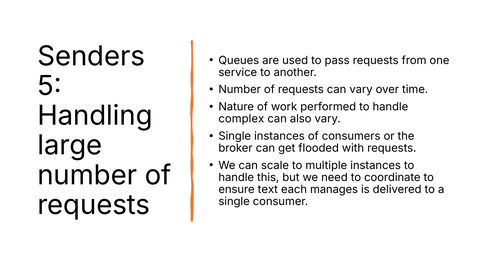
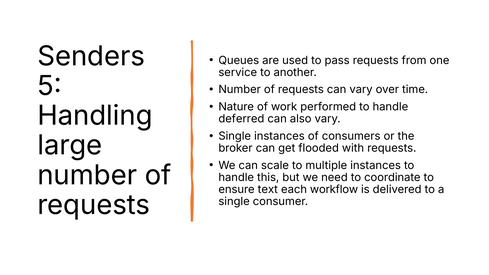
complex: complex -> deferred (241, 119)
manages: manages -> workflow (334, 190)
